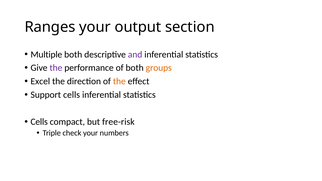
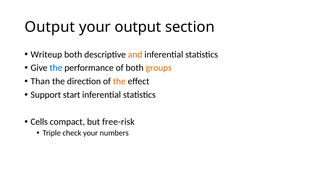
Ranges: Ranges -> Output (50, 27)
Multiple: Multiple -> Writeup (46, 54)
and colour: purple -> orange (135, 54)
the colour: purple -> blue (56, 68)
Excel: Excel -> Than (40, 81)
Support cells: cells -> start (72, 95)
